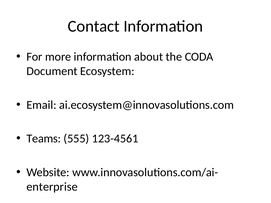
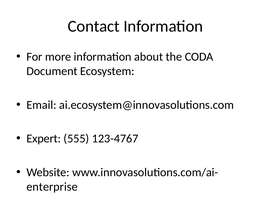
Teams: Teams -> Expert (44, 139)
123-4561: 123-4561 -> 123-4767 (115, 139)
